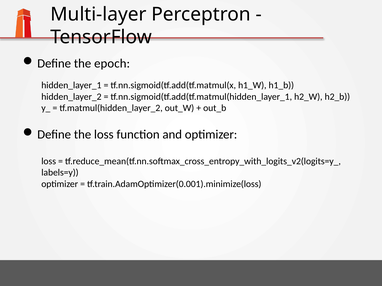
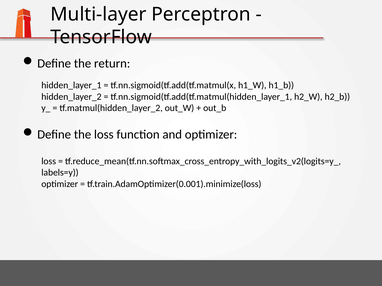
epoch: epoch -> return (112, 63)
